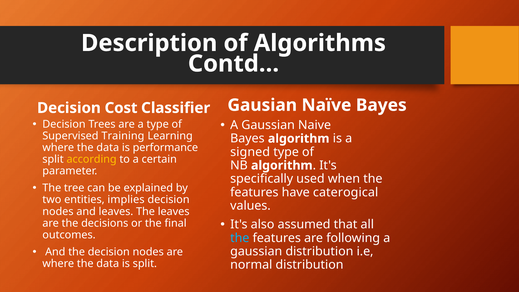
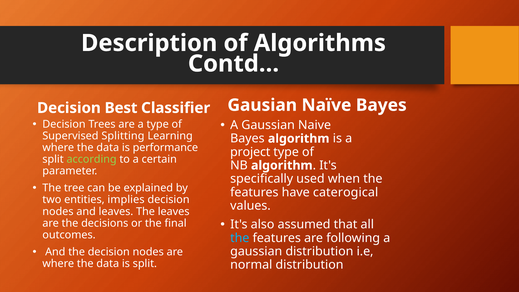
Cost: Cost -> Best (121, 108)
Training: Training -> Splitting (123, 136)
signed: signed -> project (250, 152)
according colour: yellow -> light green (92, 159)
